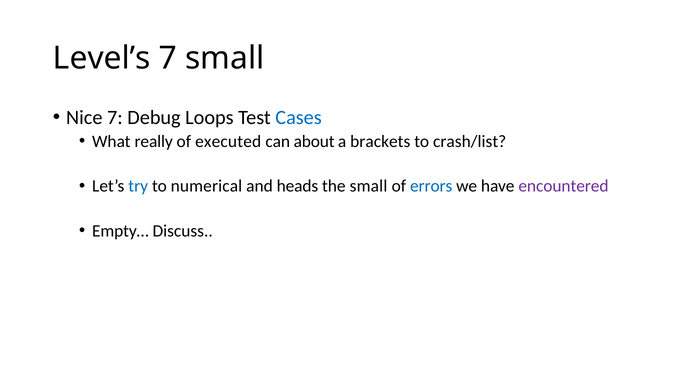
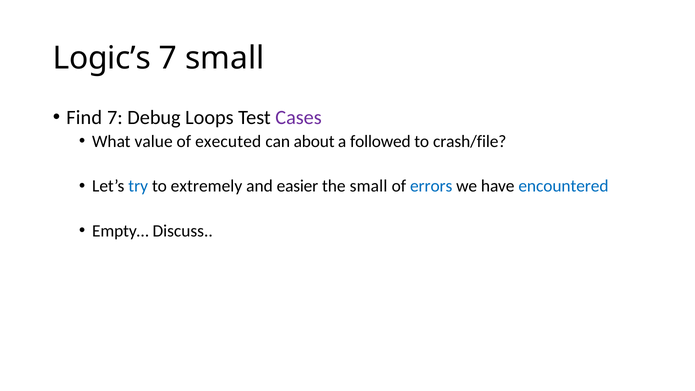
Level’s: Level’s -> Logic’s (102, 58)
Nice: Nice -> Find (84, 117)
Cases colour: blue -> purple (299, 117)
really: really -> value (154, 141)
brackets: brackets -> followed (380, 141)
crash/list: crash/list -> crash/file (470, 141)
numerical: numerical -> extremely (207, 186)
heads: heads -> easier (297, 186)
encountered colour: purple -> blue (563, 186)
